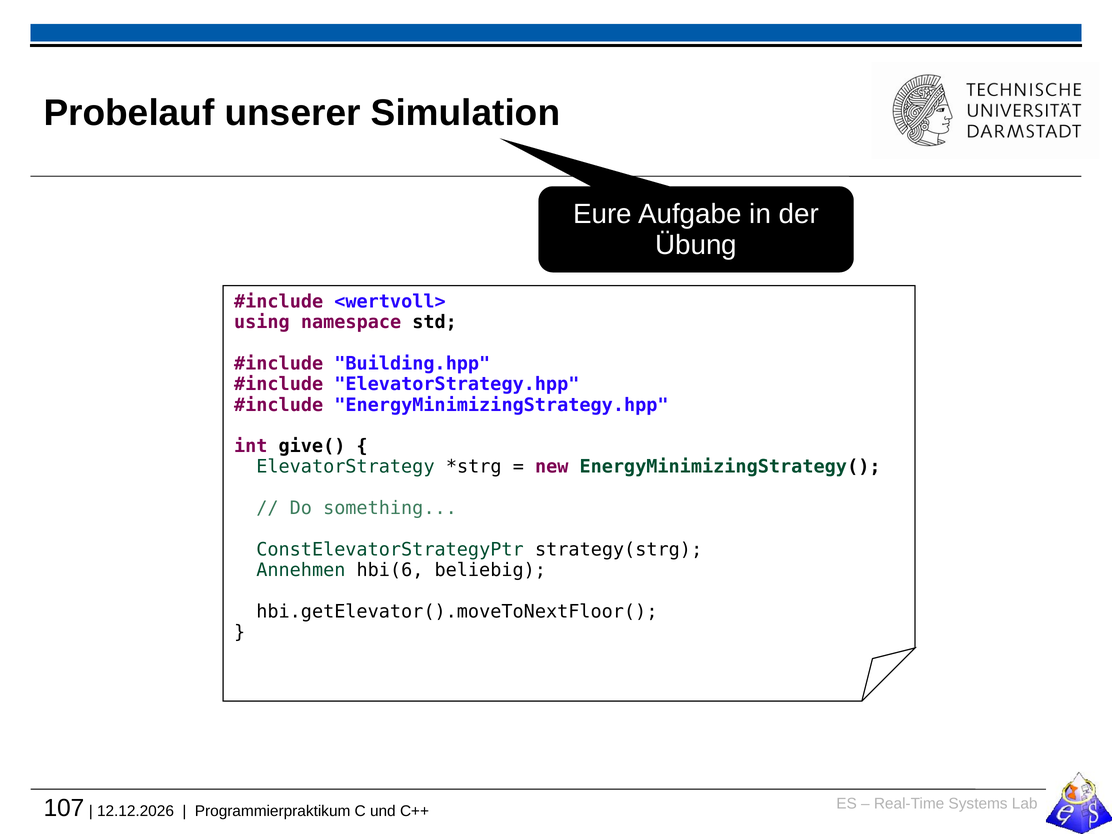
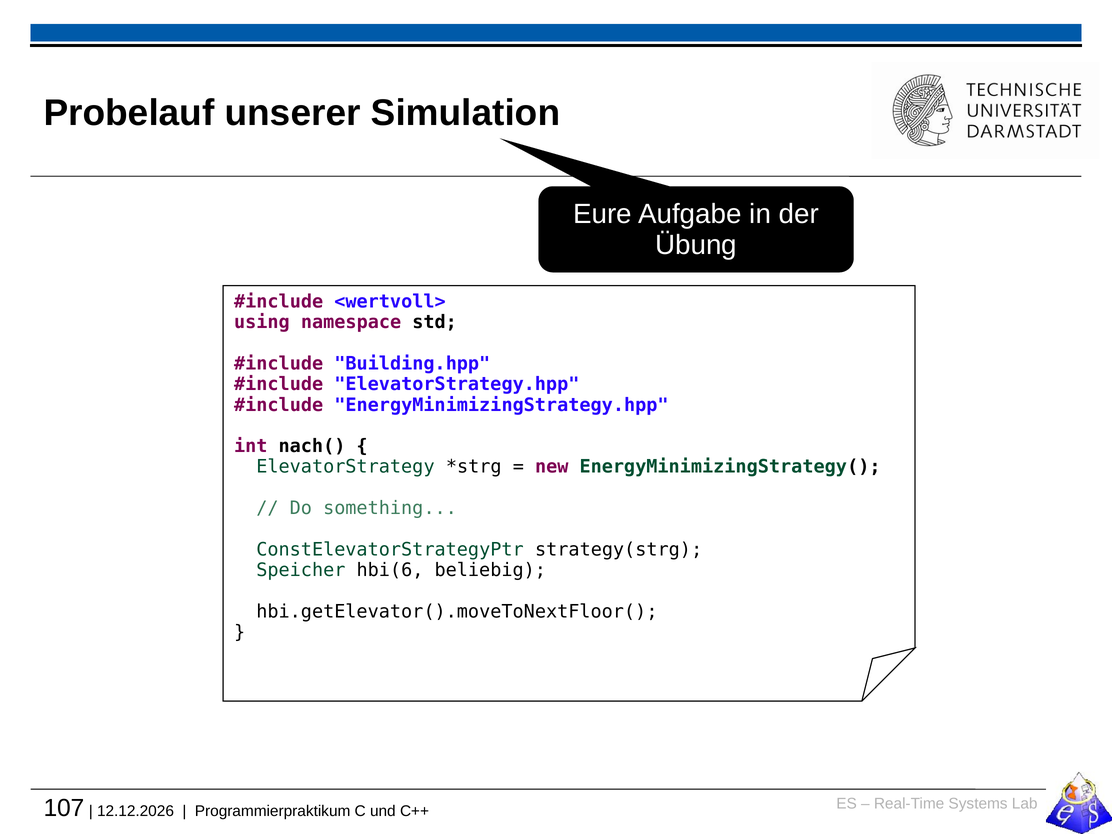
give(: give( -> nach( (312, 446)
Annehmen: Annehmen -> Speicher (301, 570)
